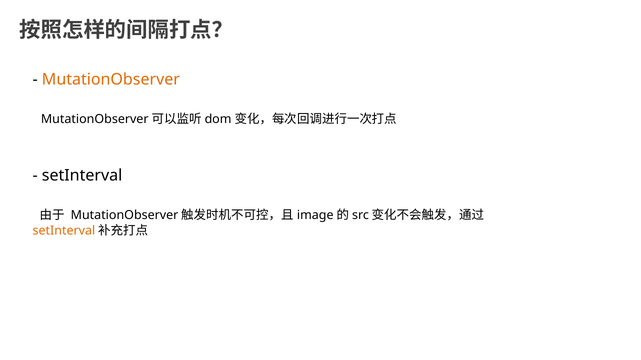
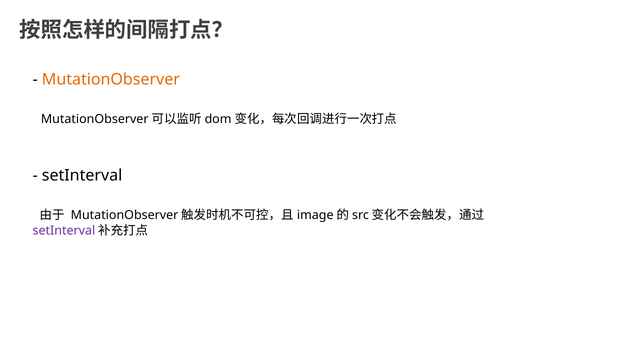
setInterval colour: orange -> purple (64, 231)
